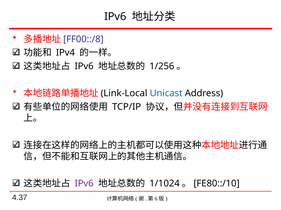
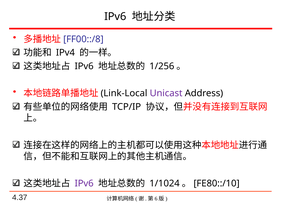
Unicast colour: blue -> purple (166, 94)
